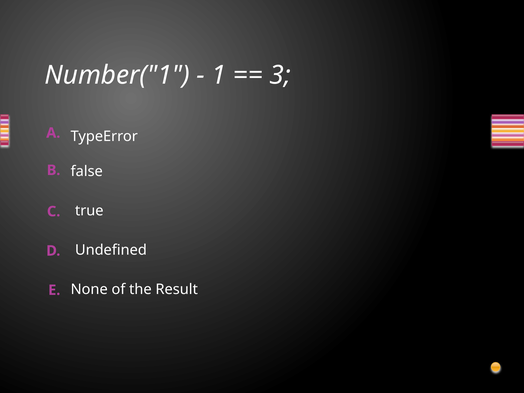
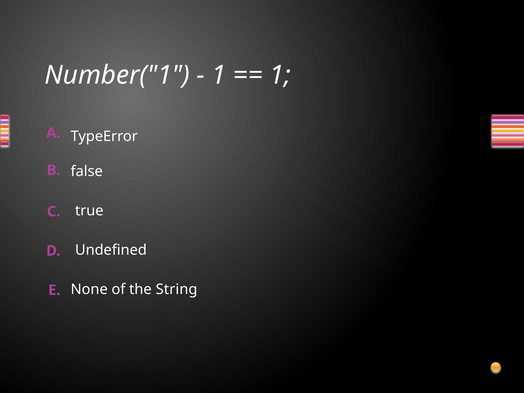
3: 3 -> 1 (280, 75)
Result: Result -> String (177, 289)
